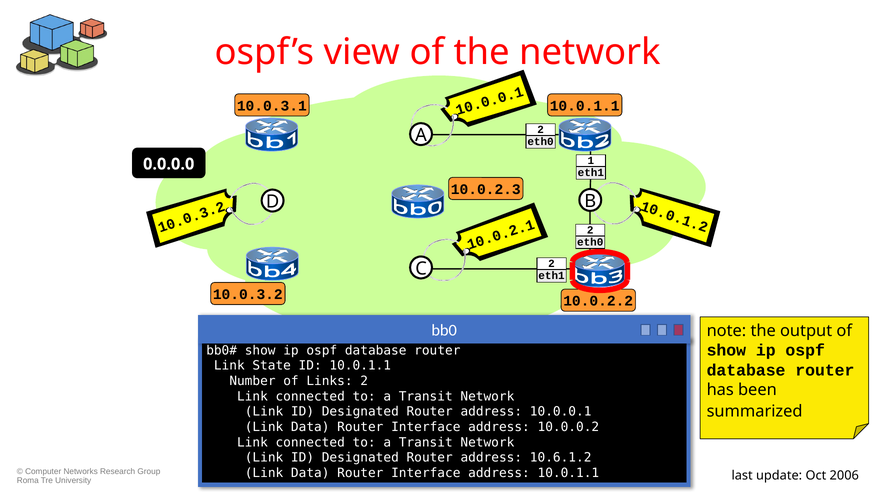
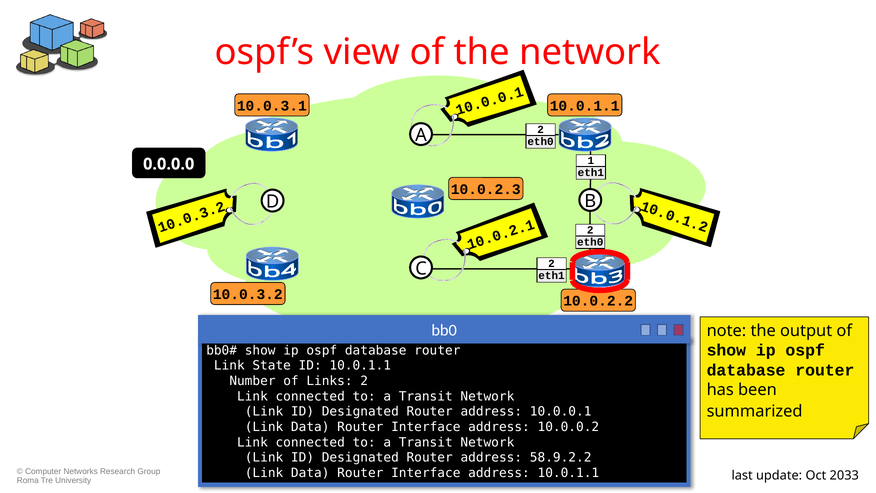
10.6.1.2: 10.6.1.2 -> 58.9.2.2 (561, 458)
2006: 2006 -> 2033 (844, 476)
